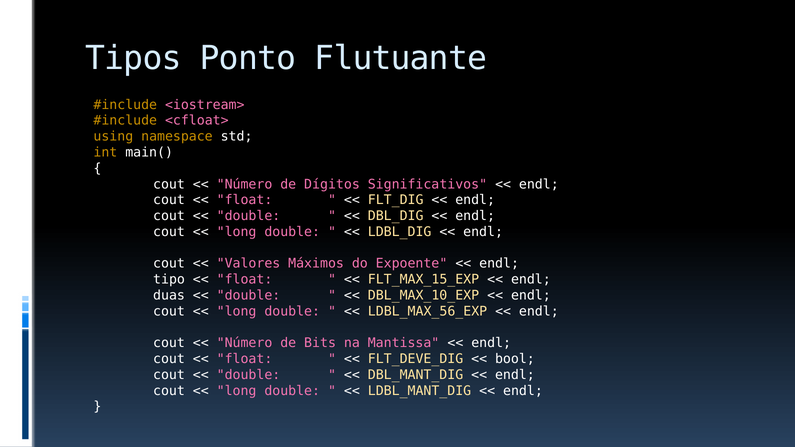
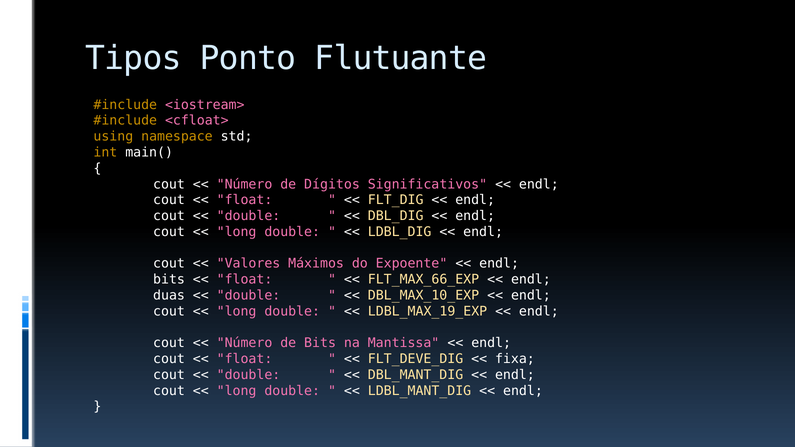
tipo: tipo -> bits (169, 280)
FLT_MAX_15_EXP: FLT_MAX_15_EXP -> FLT_MAX_66_EXP (424, 280)
LDBL_MAX_56_EXP: LDBL_MAX_56_EXP -> LDBL_MAX_19_EXP (428, 311)
bool: bool -> fixa (515, 359)
